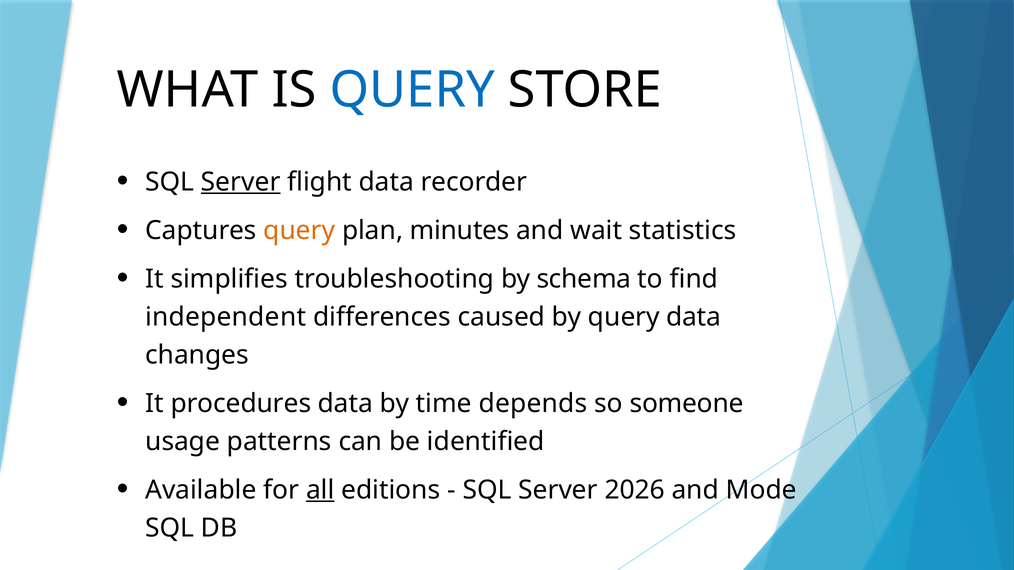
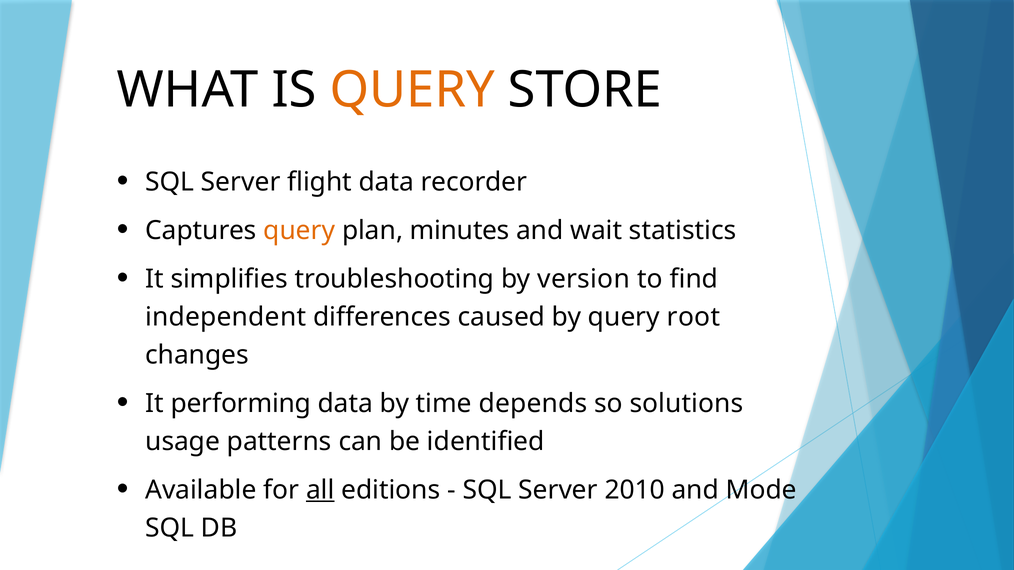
QUERY colour: blue -> orange (412, 90)
Server underline: present -> none (241, 182)
schema: schema -> version (584, 279)
query data: data -> root (693, 317)
procedures: procedures -> performing (241, 404)
someone: someone -> solutions (686, 404)
2026: 2026 -> 2010 (635, 490)
